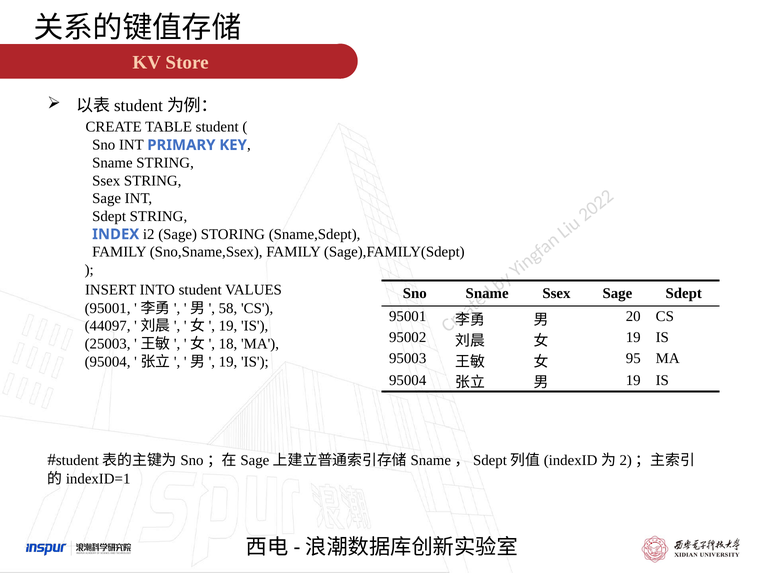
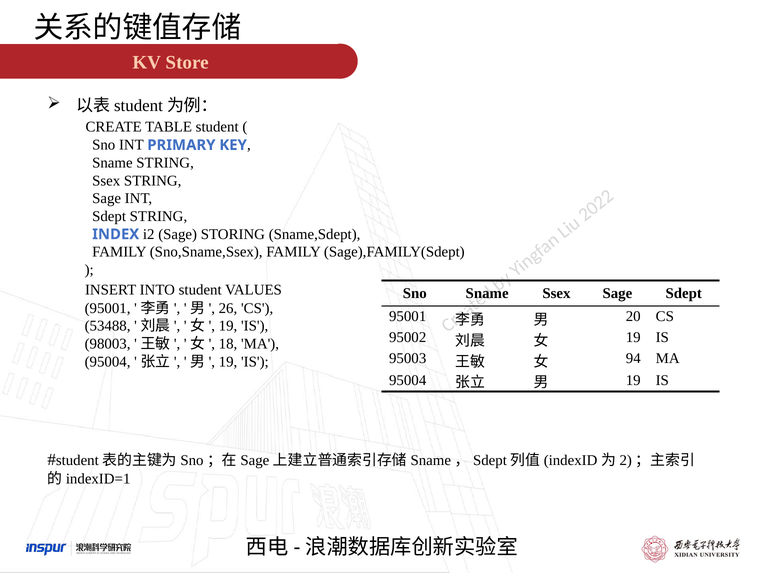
58: 58 -> 26 (228, 308)
44097: 44097 -> 53488 (108, 326)
25003: 25003 -> 98003 (108, 344)
95: 95 -> 94 (633, 358)
